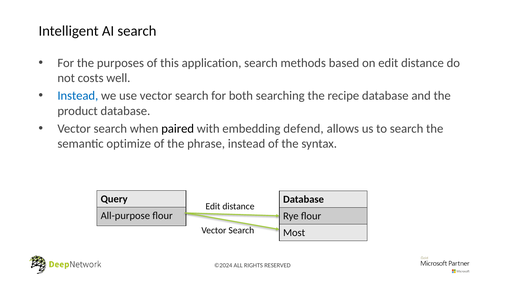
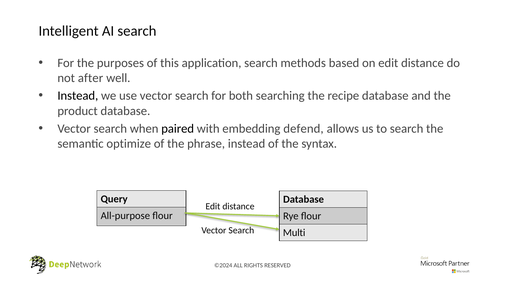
costs: costs -> after (91, 78)
Instead colour: blue -> black (78, 96)
Most: Most -> Multi (294, 233)
